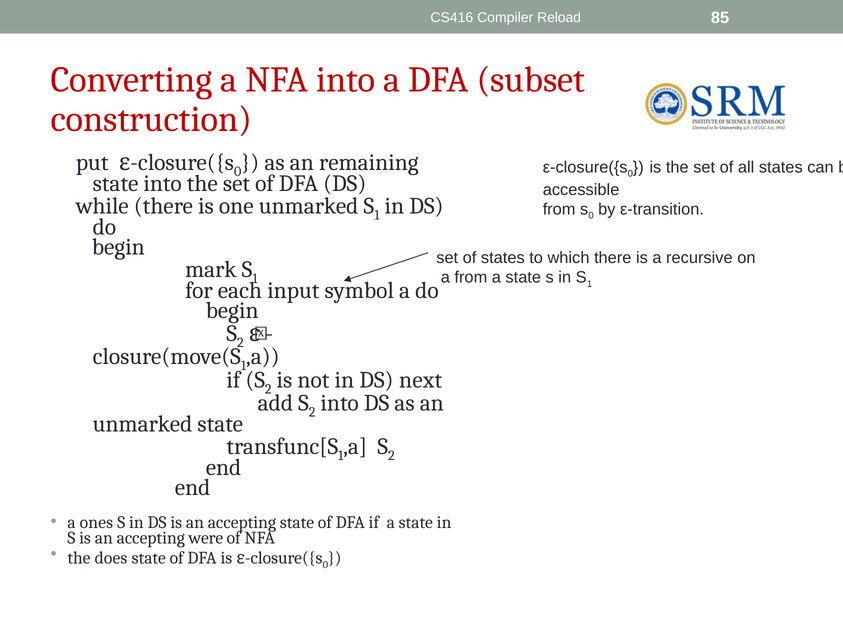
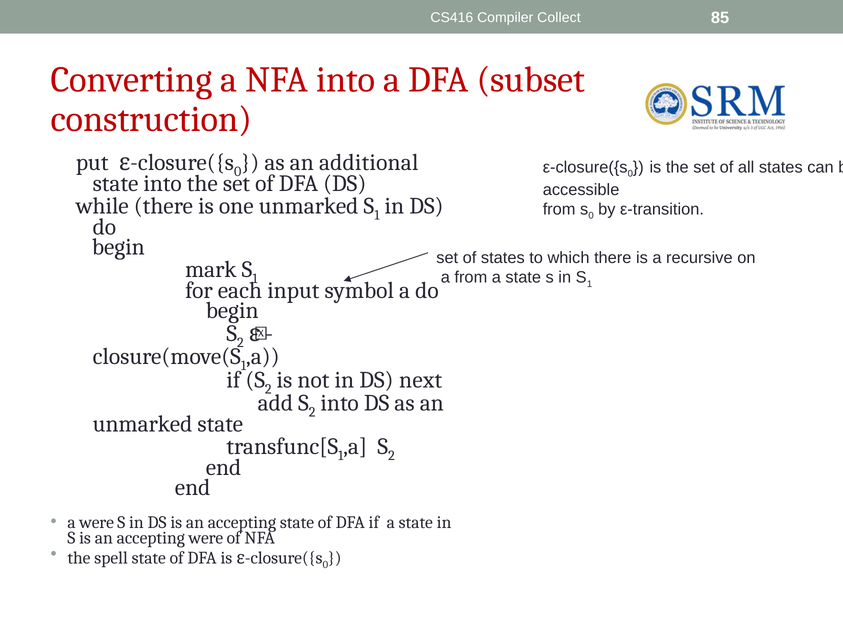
Reload: Reload -> Collect (559, 18)
remaining: remaining -> additional (369, 163)
a ones: ones -> were (97, 523)
does: does -> spell (111, 558)
